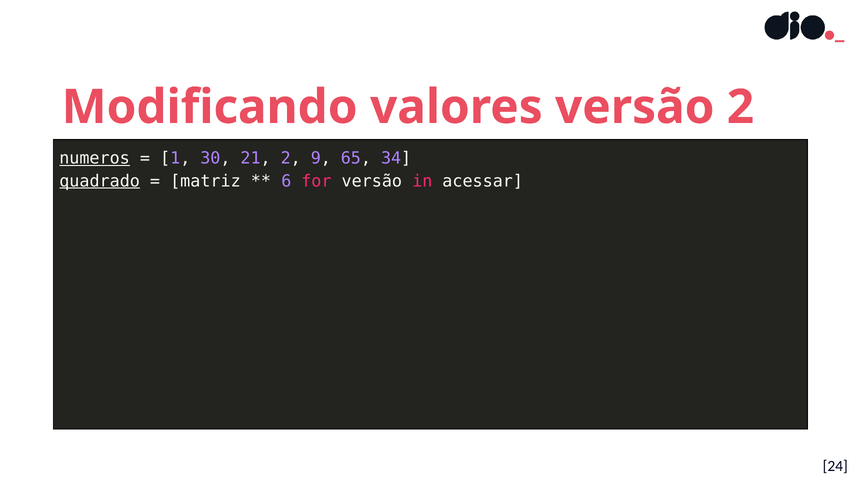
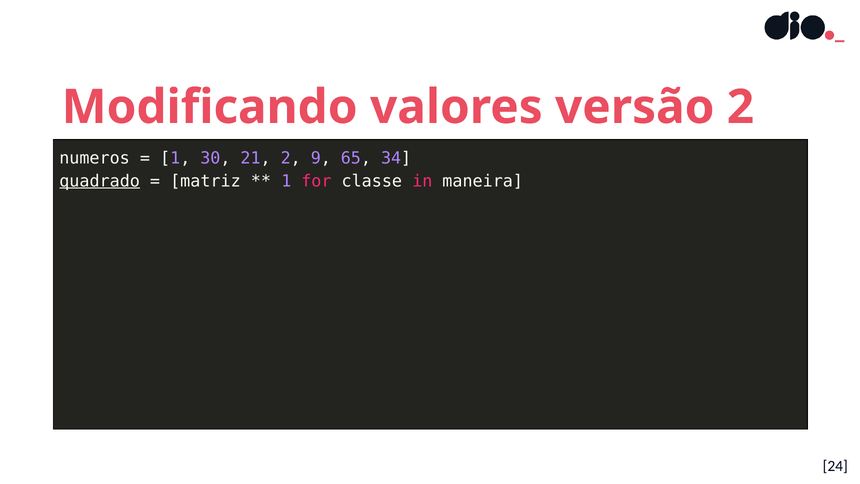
numeros underline: present -> none (95, 158)
6: 6 -> 1 (286, 181)
for versão: versão -> classe (372, 181)
acessar: acessar -> maneira (483, 181)
